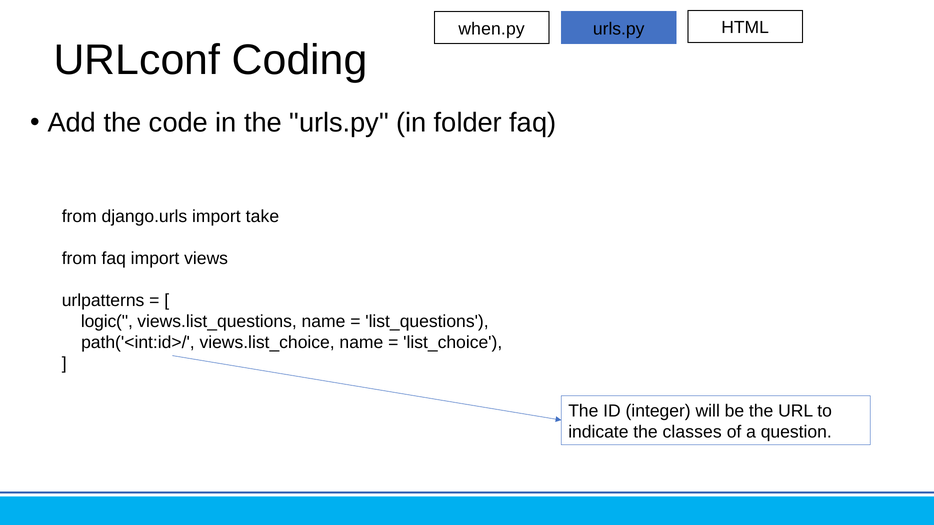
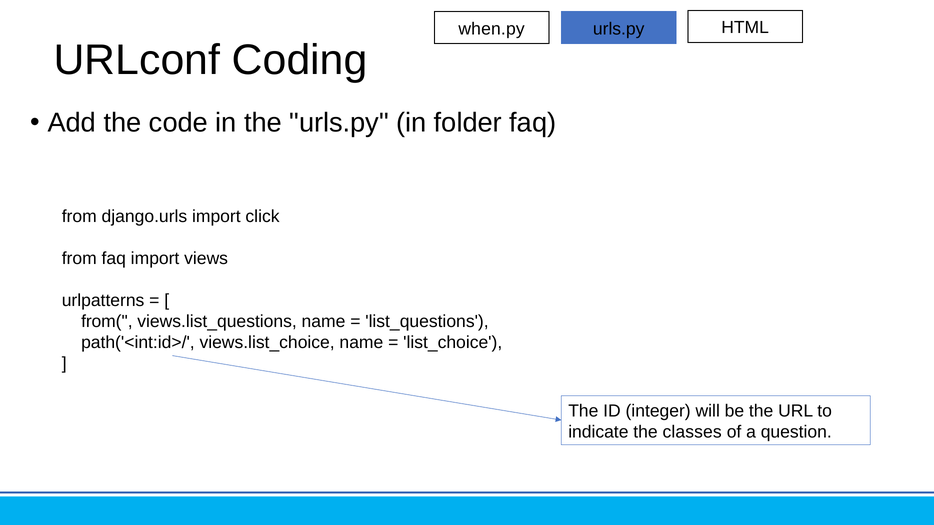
take: take -> click (263, 217)
logic(: logic( -> from( (107, 322)
